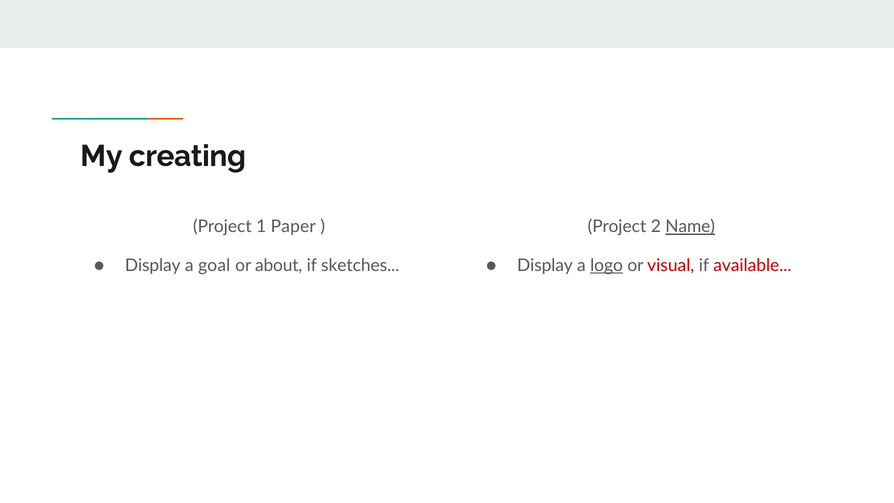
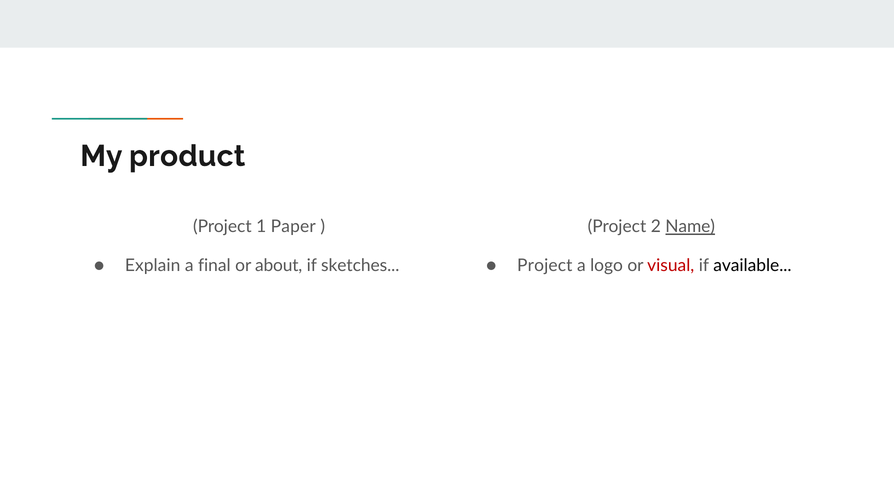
creating: creating -> product (187, 156)
Display: Display -> Explain (153, 266)
goal: goal -> final (214, 266)
Display: Display -> Project (545, 266)
logo underline: present -> none (607, 266)
available colour: red -> black (752, 266)
